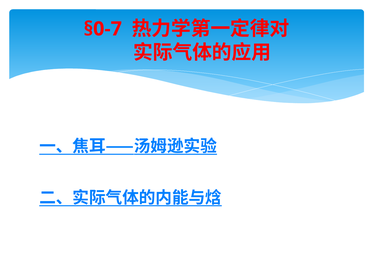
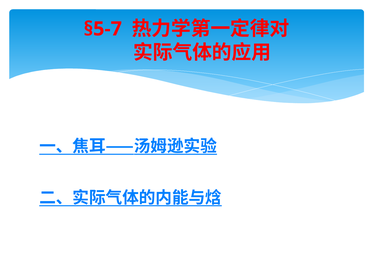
§0-7: §0-7 -> §5-7 (103, 29)
